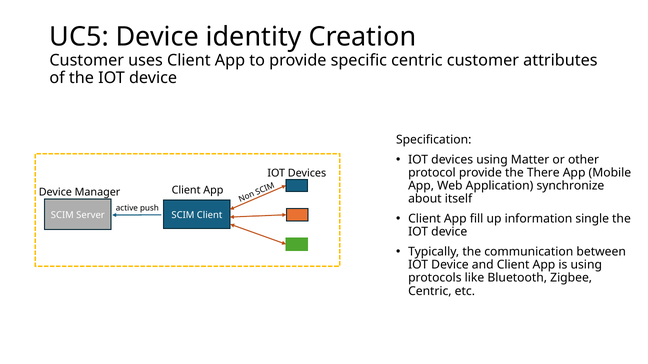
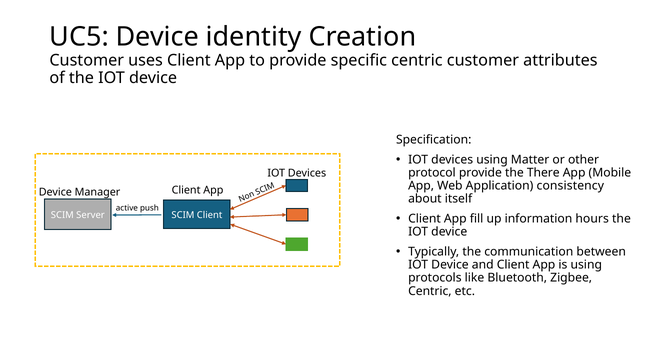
synchronize: synchronize -> consistency (570, 186)
single: single -> hours (592, 219)
